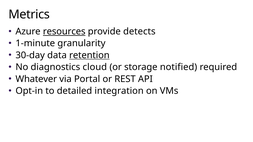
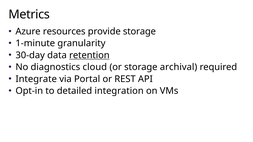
resources underline: present -> none (64, 31)
provide detects: detects -> storage (139, 31)
notified: notified -> archival (179, 67)
Whatever: Whatever -> Integrate (36, 79)
